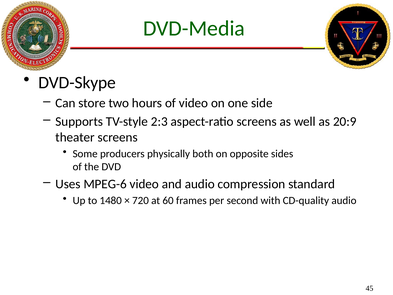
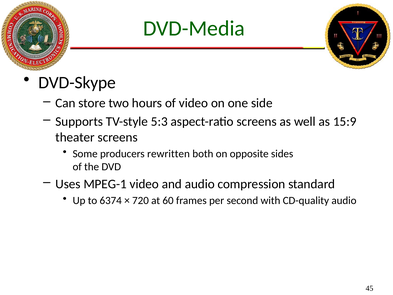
2:3: 2:3 -> 5:3 (159, 121)
20:9: 20:9 -> 15:9 (345, 121)
physically: physically -> rewritten (168, 154)
MPEG-6: MPEG-6 -> MPEG-1 (105, 184)
1480: 1480 -> 6374 (111, 200)
